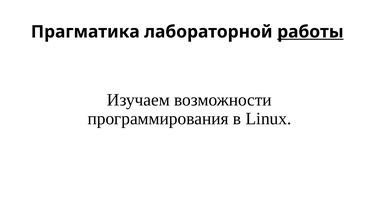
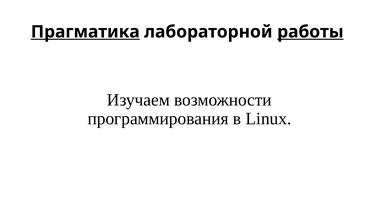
Прагматика underline: none -> present (85, 32)
